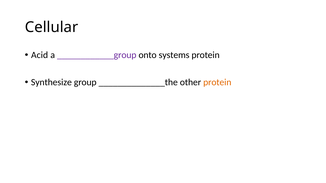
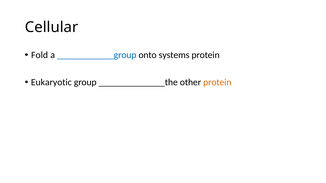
Acid: Acid -> Fold (40, 55)
____________group colour: purple -> blue (97, 55)
Synthesize: Synthesize -> Eukaryotic (51, 82)
